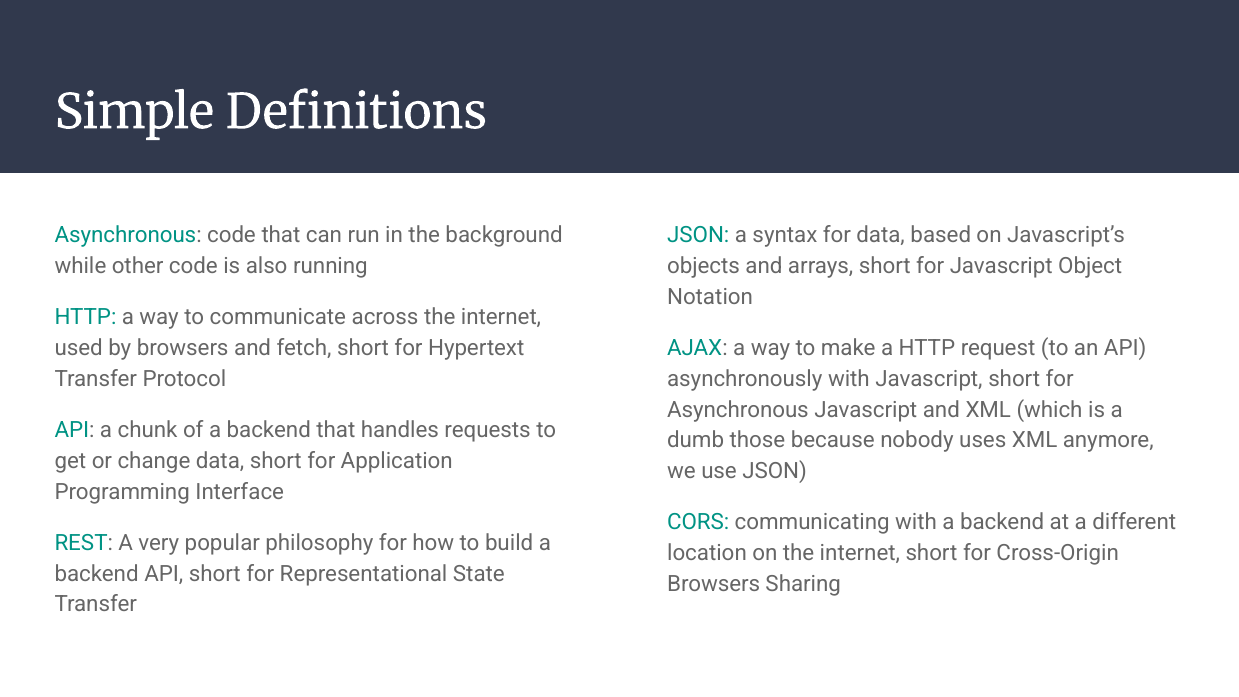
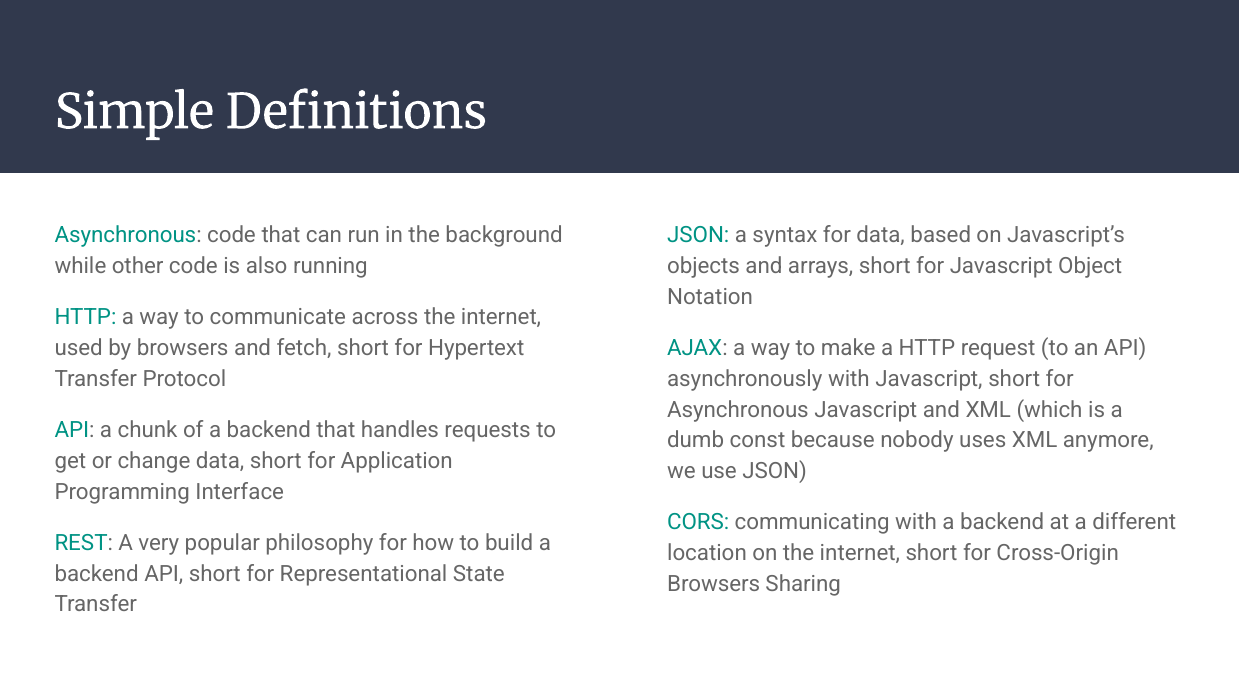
those: those -> const (757, 440)
